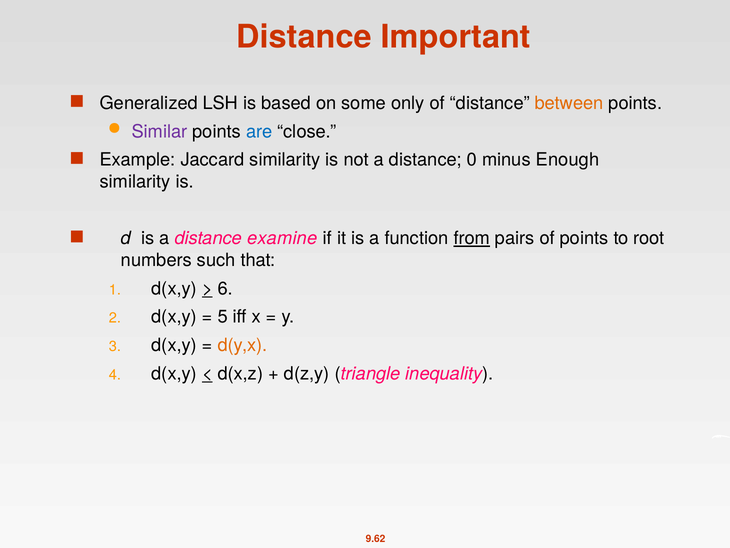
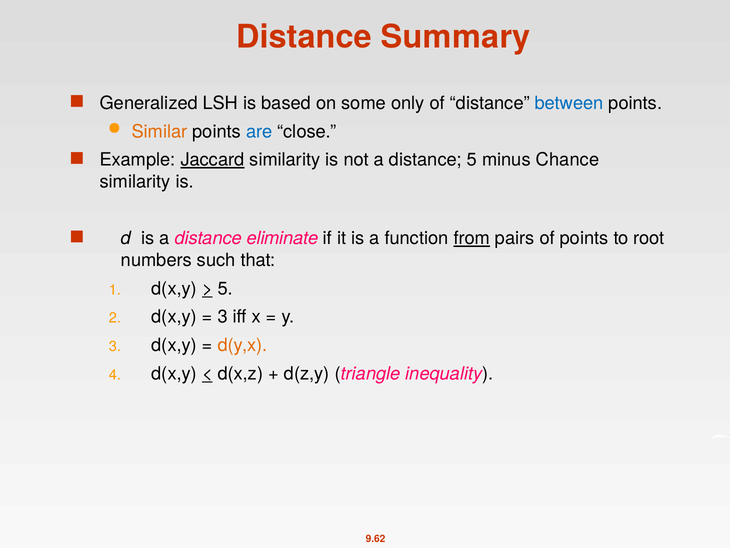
Important: Important -> Summary (456, 37)
between colour: orange -> blue (569, 103)
Similar colour: purple -> orange (159, 131)
Jaccard underline: none -> present (212, 160)
distance 0: 0 -> 5 (472, 160)
Enough: Enough -> Chance (568, 160)
examine: examine -> eliminate (283, 238)
6: 6 -> 5 (225, 288)
5: 5 -> 3 (223, 317)
